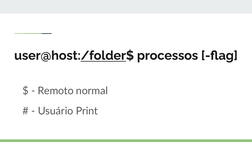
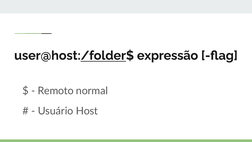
processos: processos -> expressão (168, 55)
Print: Print -> Host (87, 111)
